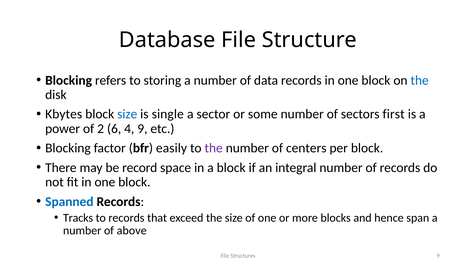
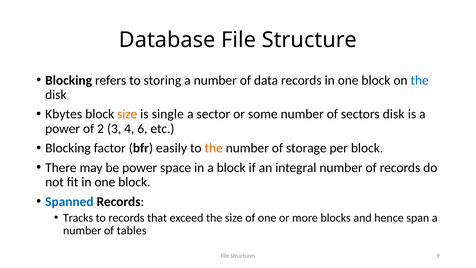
size colour: blue -> orange (127, 114)
sectors first: first -> disk (394, 114)
6: 6 -> 3 (114, 129)
4 9: 9 -> 6 (142, 129)
the colour: purple -> orange (214, 148)
centers: centers -> storage (306, 148)
be record: record -> power (140, 167)
above: above -> tables (132, 230)
